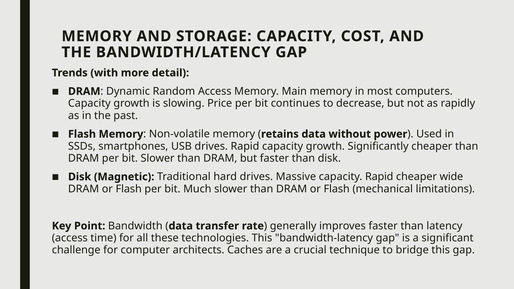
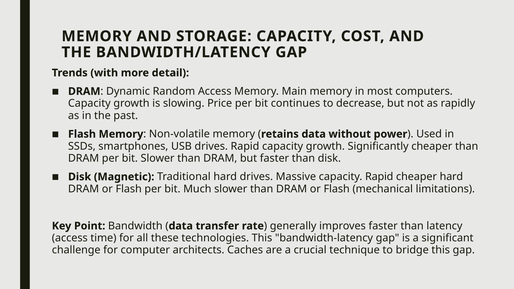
cheaper wide: wide -> hard (451, 177)
